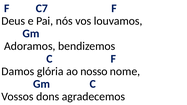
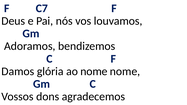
ao nosso: nosso -> nome (94, 71)
